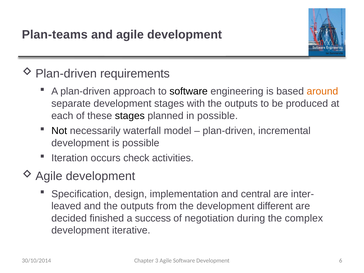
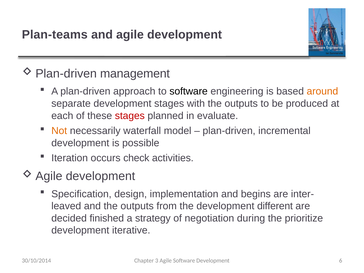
requirements: requirements -> management (135, 74)
stages colour: black -> red (130, 116)
in possible: possible -> evaluate (218, 116)
Not colour: black -> orange (59, 131)
central: central -> begins (256, 194)
success: success -> strategy (153, 218)
complex: complex -> prioritize (304, 218)
